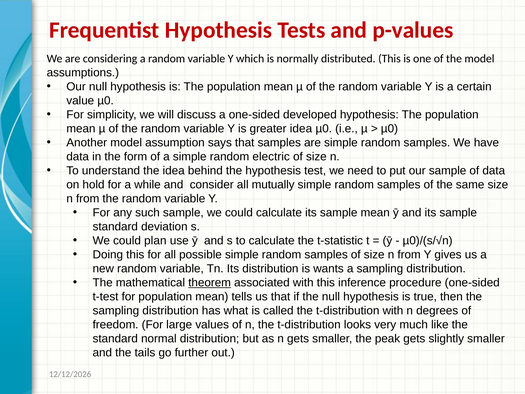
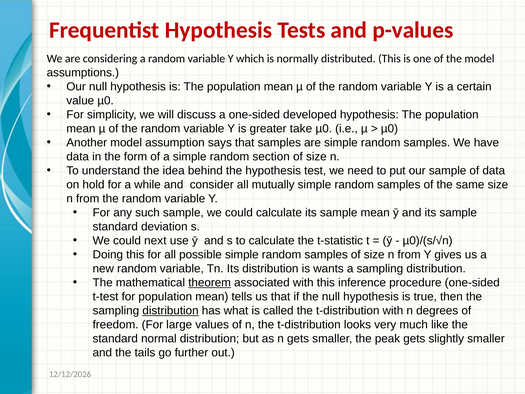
greater idea: idea -> take (301, 128)
electric: electric -> section (271, 156)
plan: plan -> next (155, 240)
distribution underline: none -> present (170, 310)
